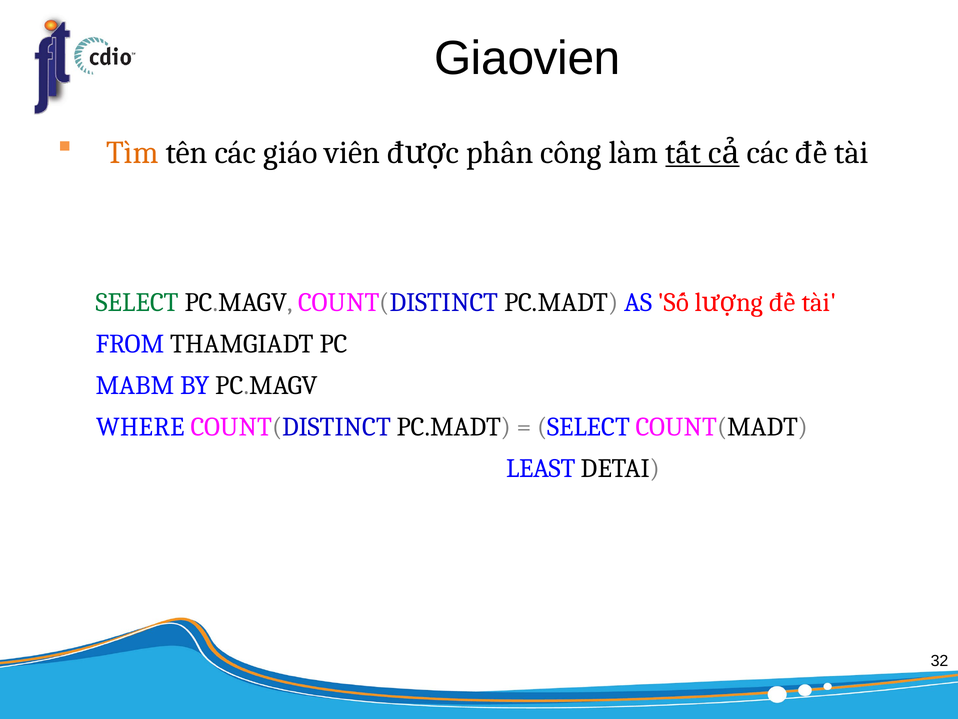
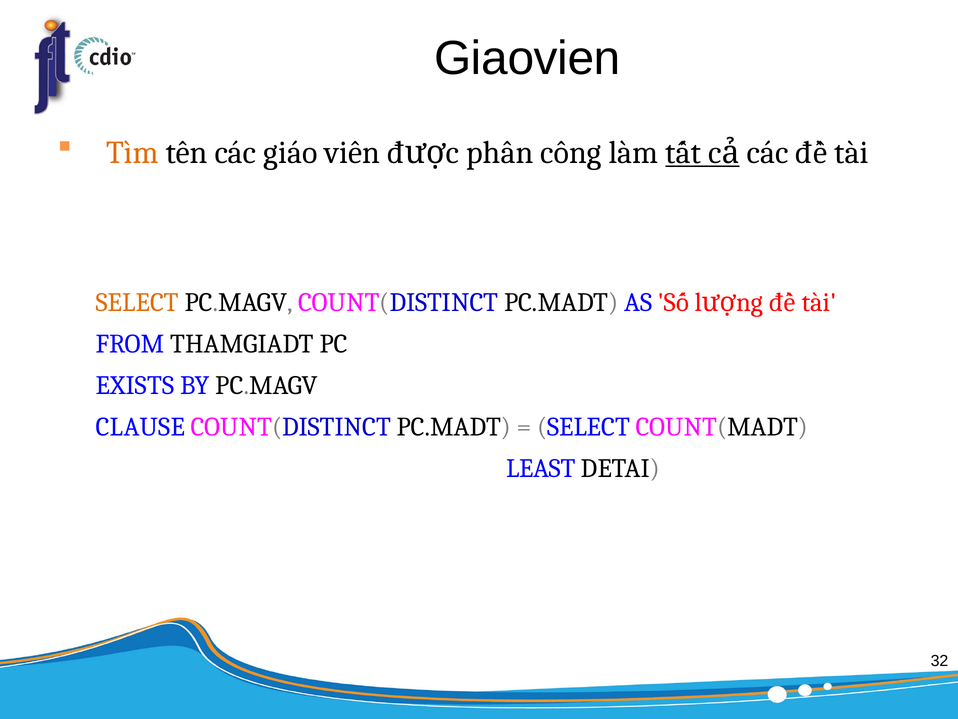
SELECT colour: green -> orange (137, 302)
MABM: MABM -> EXISTS (135, 385)
WHERE: WHERE -> CLAUSE (140, 427)
